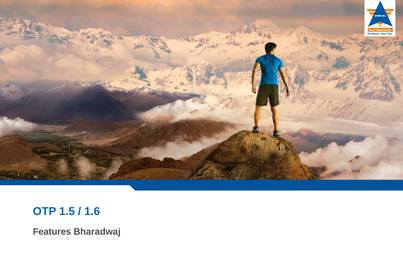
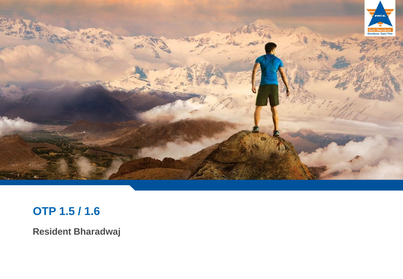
Features: Features -> Resident (52, 232)
